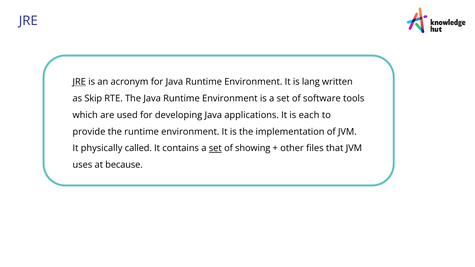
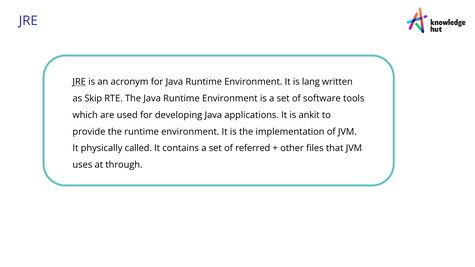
each: each -> ankit (309, 115)
set underline: present -> none (215, 148)
showing: showing -> referred (253, 148)
because: because -> through (124, 165)
